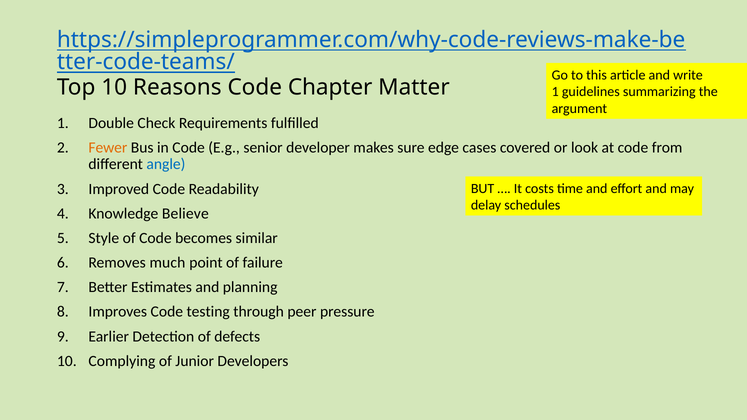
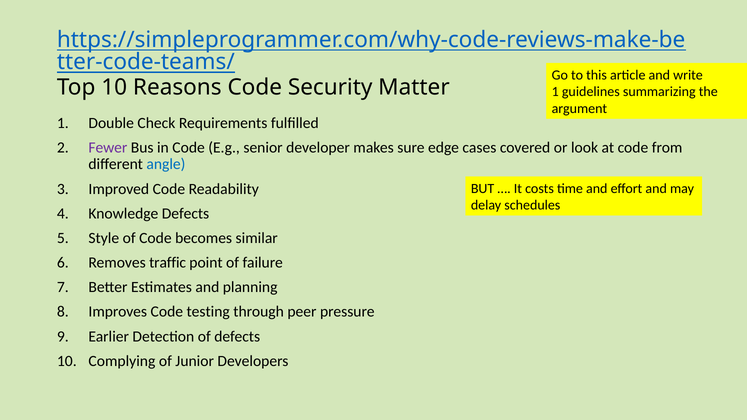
Chapter: Chapter -> Security (330, 87)
Fewer colour: orange -> purple (108, 148)
Knowledge Believe: Believe -> Defects (185, 214)
much: much -> traffic (168, 263)
